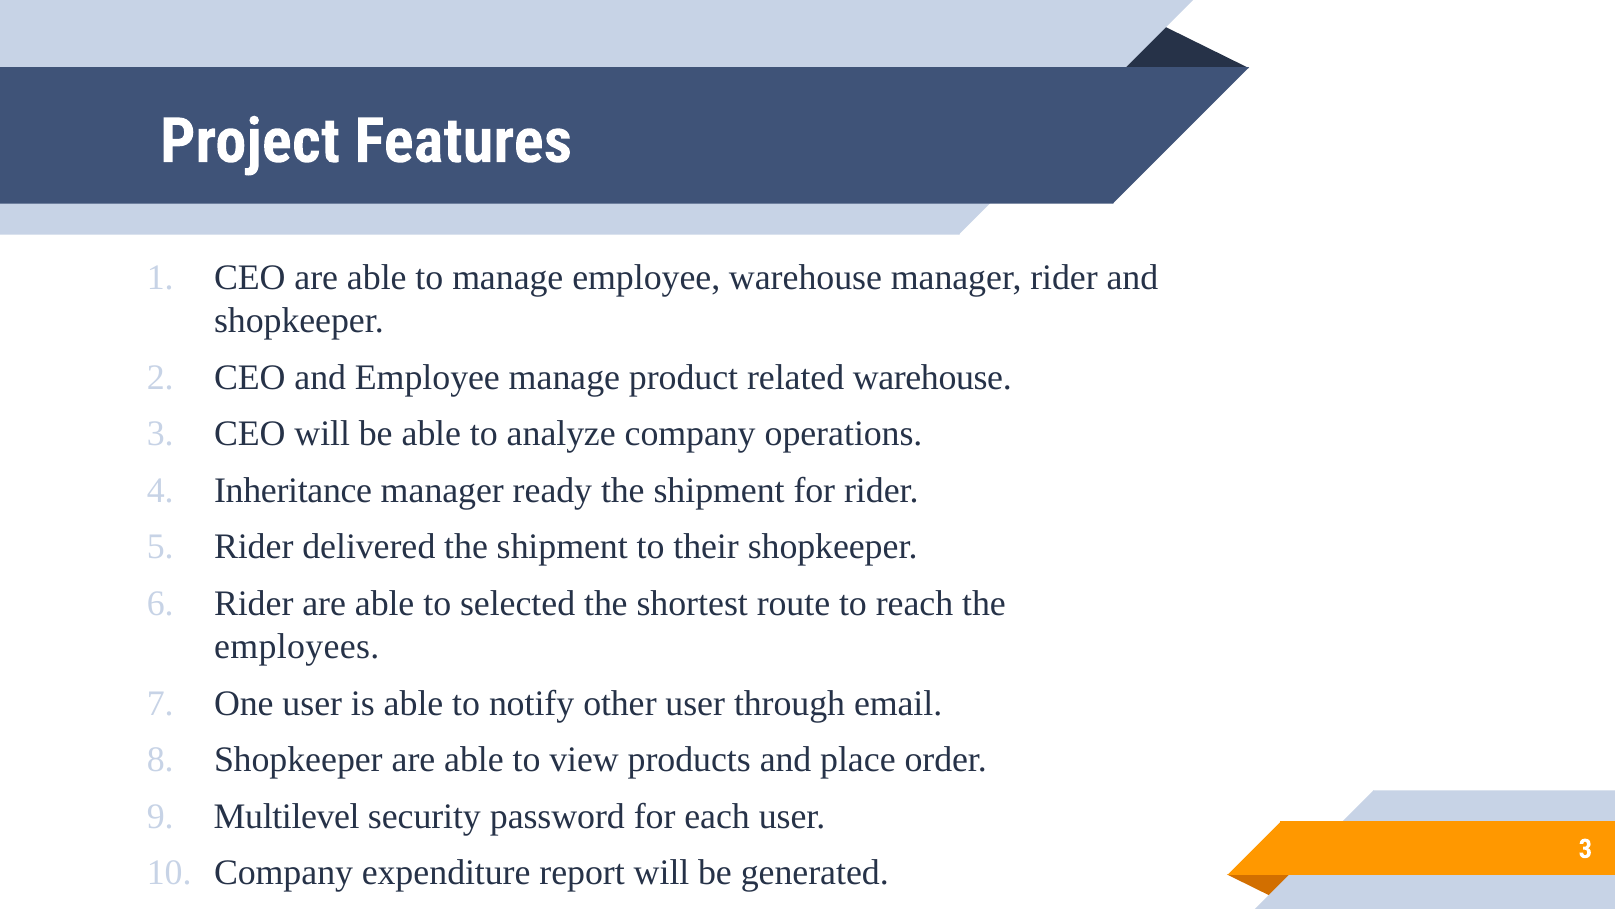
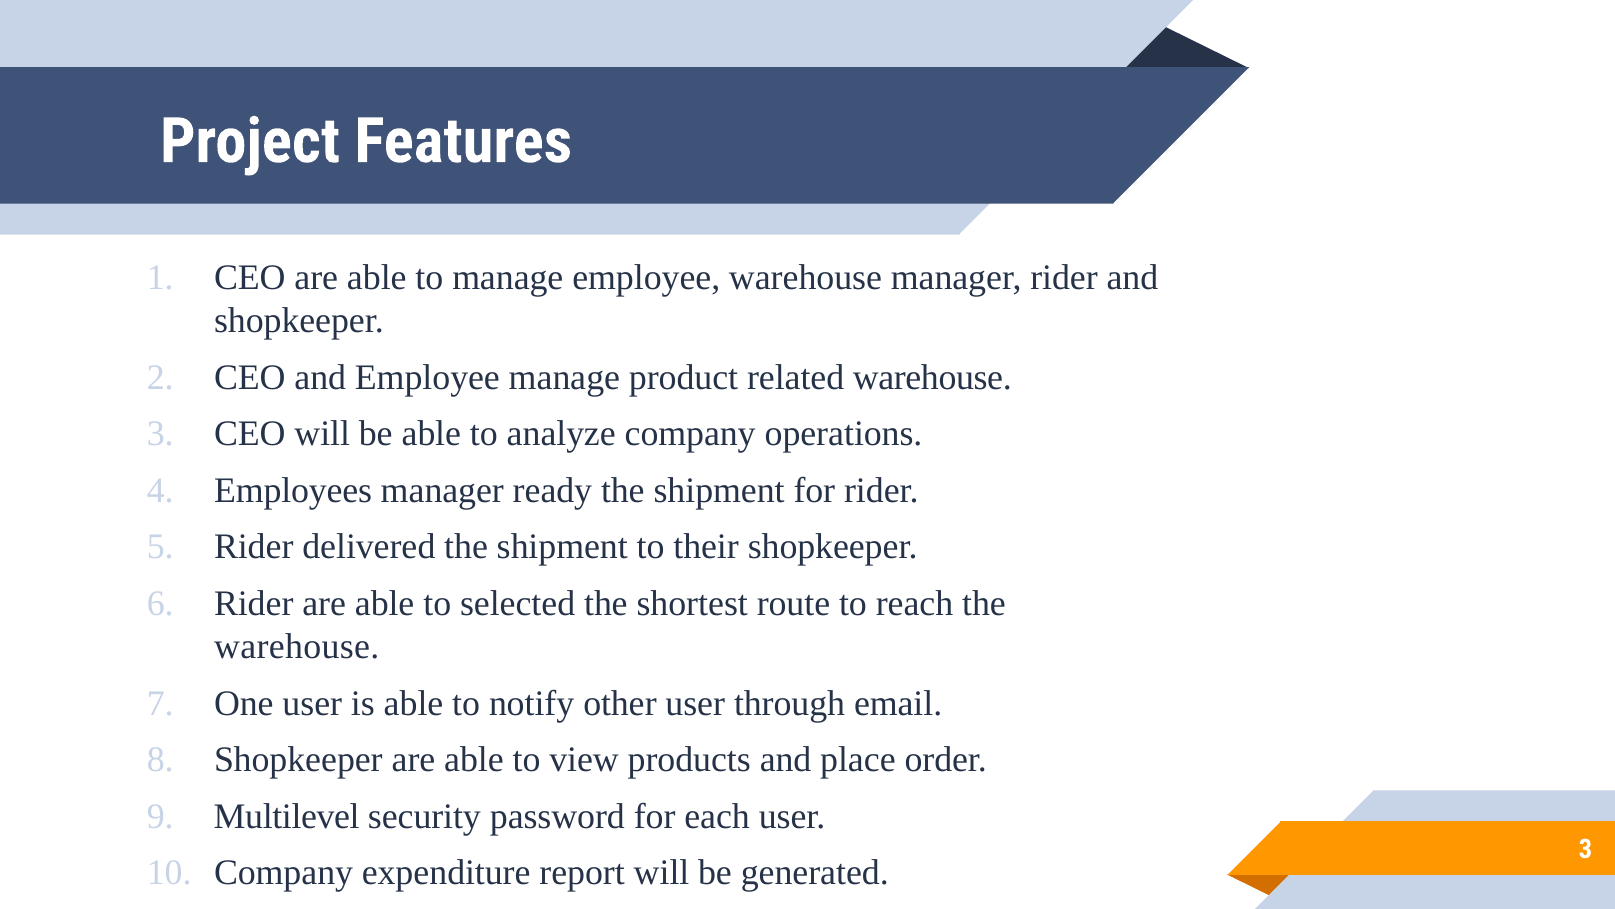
Inheritance: Inheritance -> Employees (293, 490)
employees: employees -> warehouse (297, 646)
